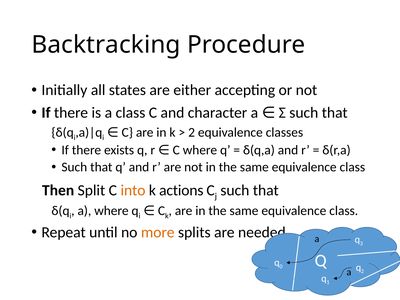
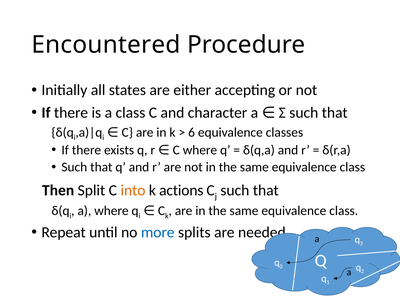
Backtracking: Backtracking -> Encountered (106, 45)
2: 2 -> 6 (192, 132)
more colour: orange -> blue (158, 232)
